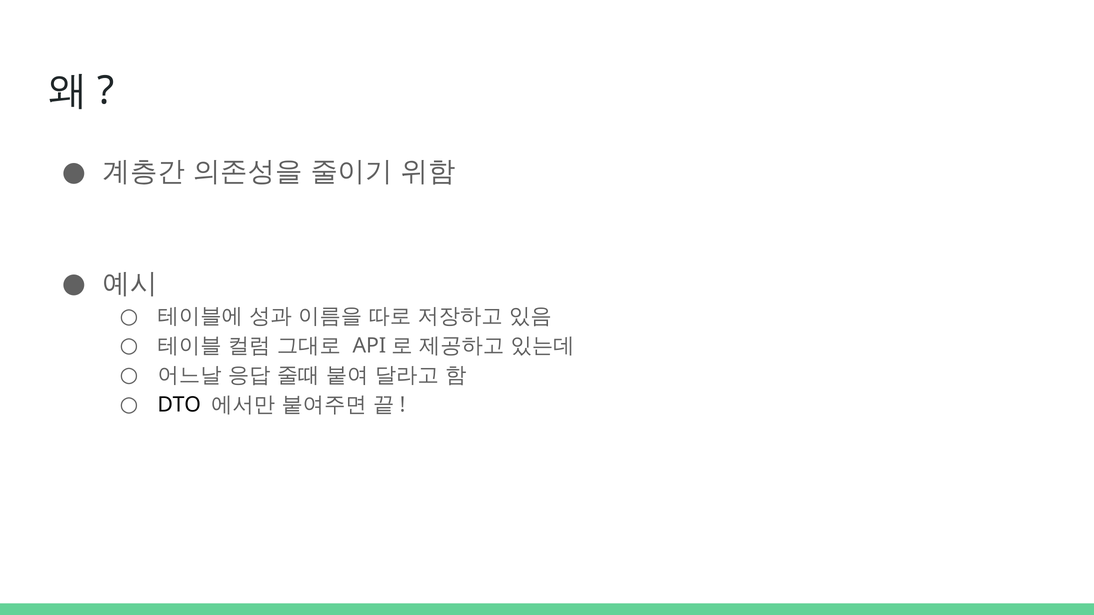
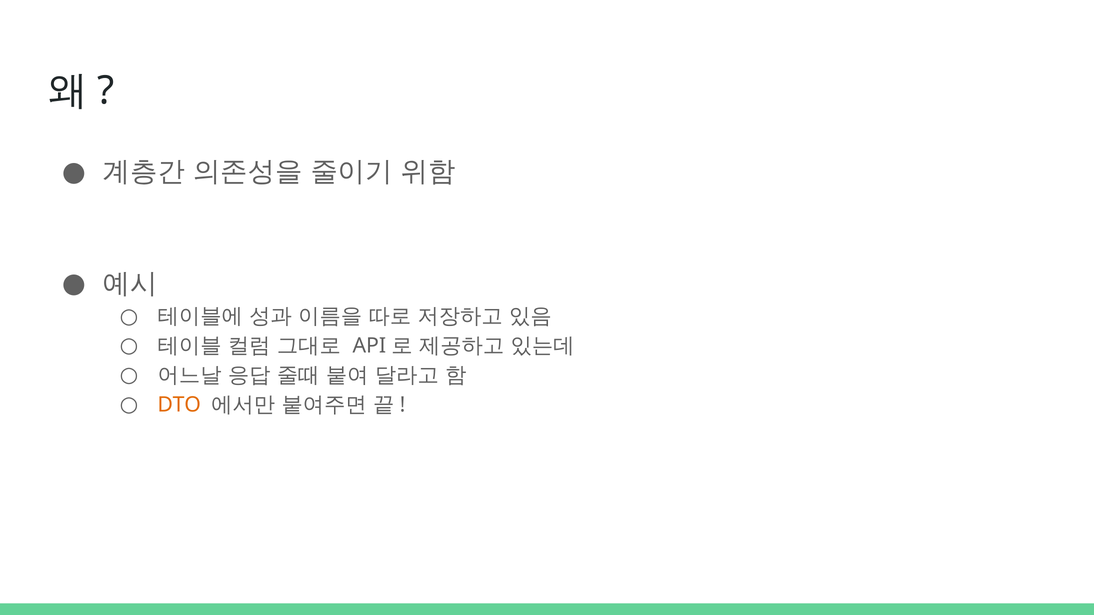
DTO colour: black -> orange (179, 405)
